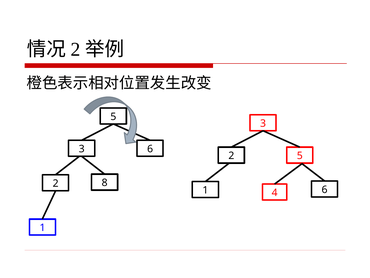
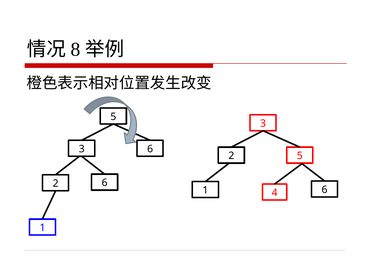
2: 2 -> 8 (76, 49)
2 8: 8 -> 6 (105, 183)
